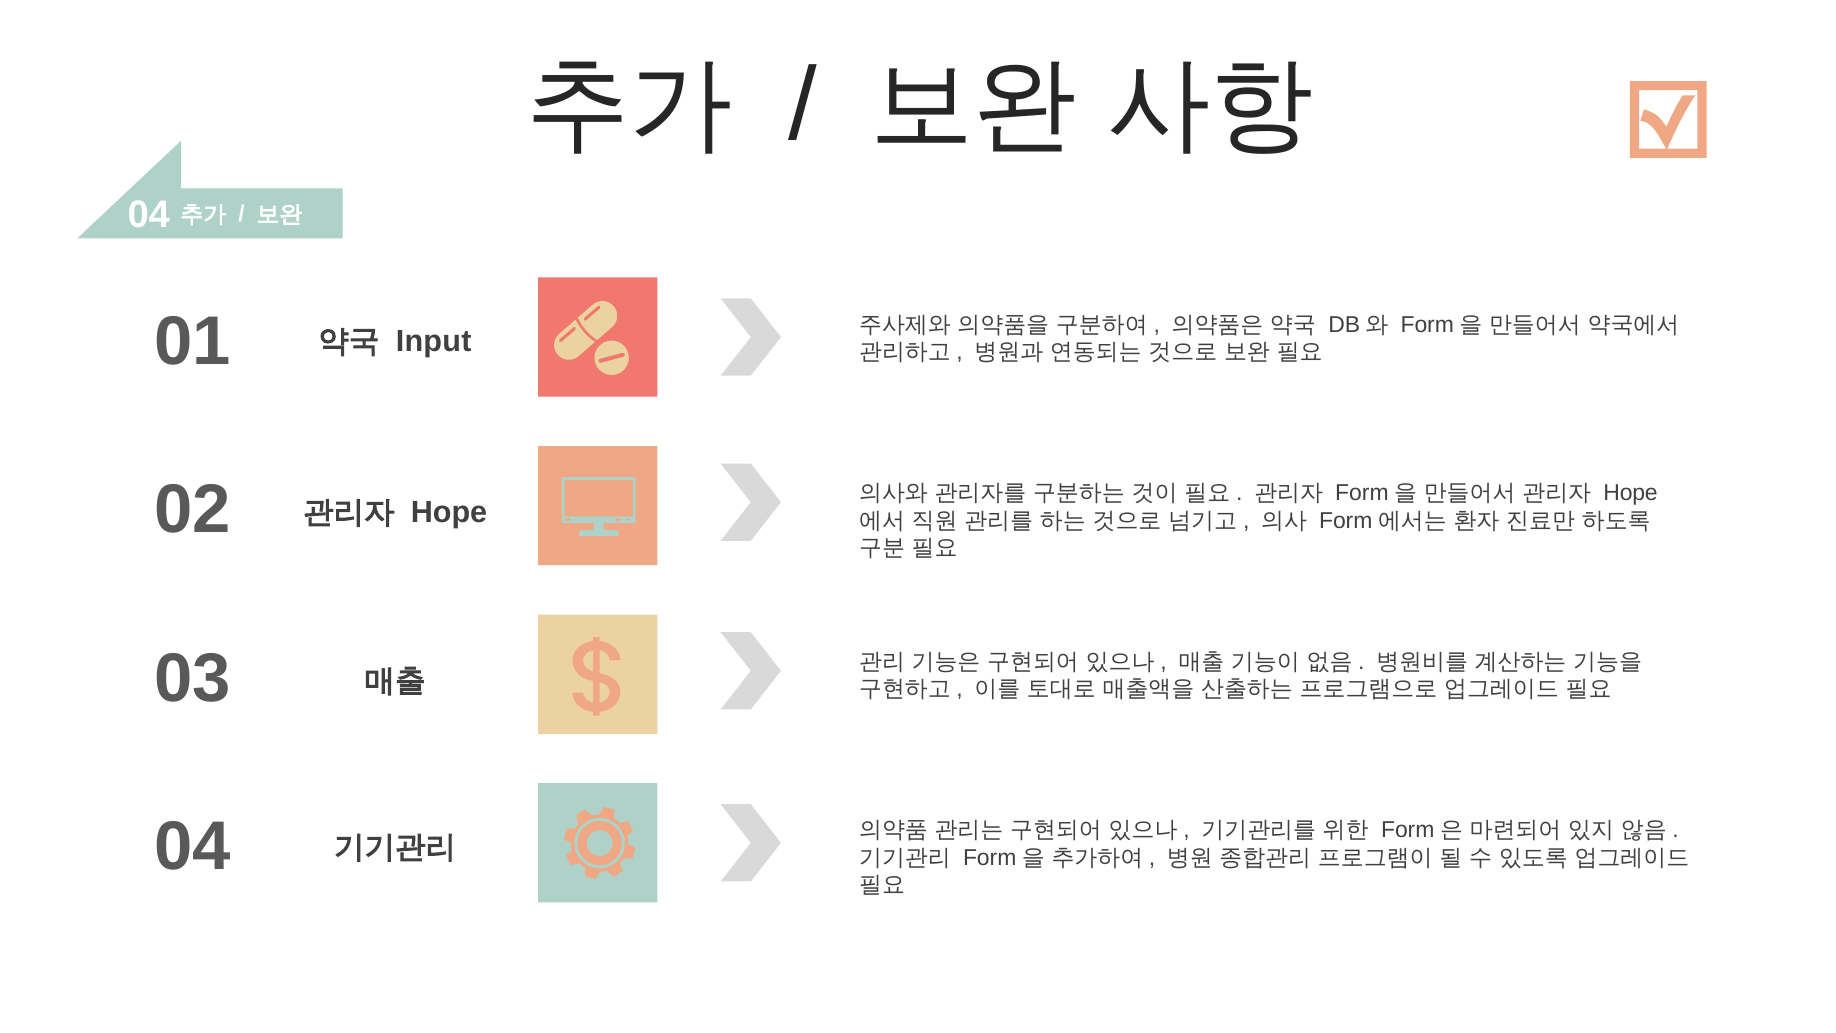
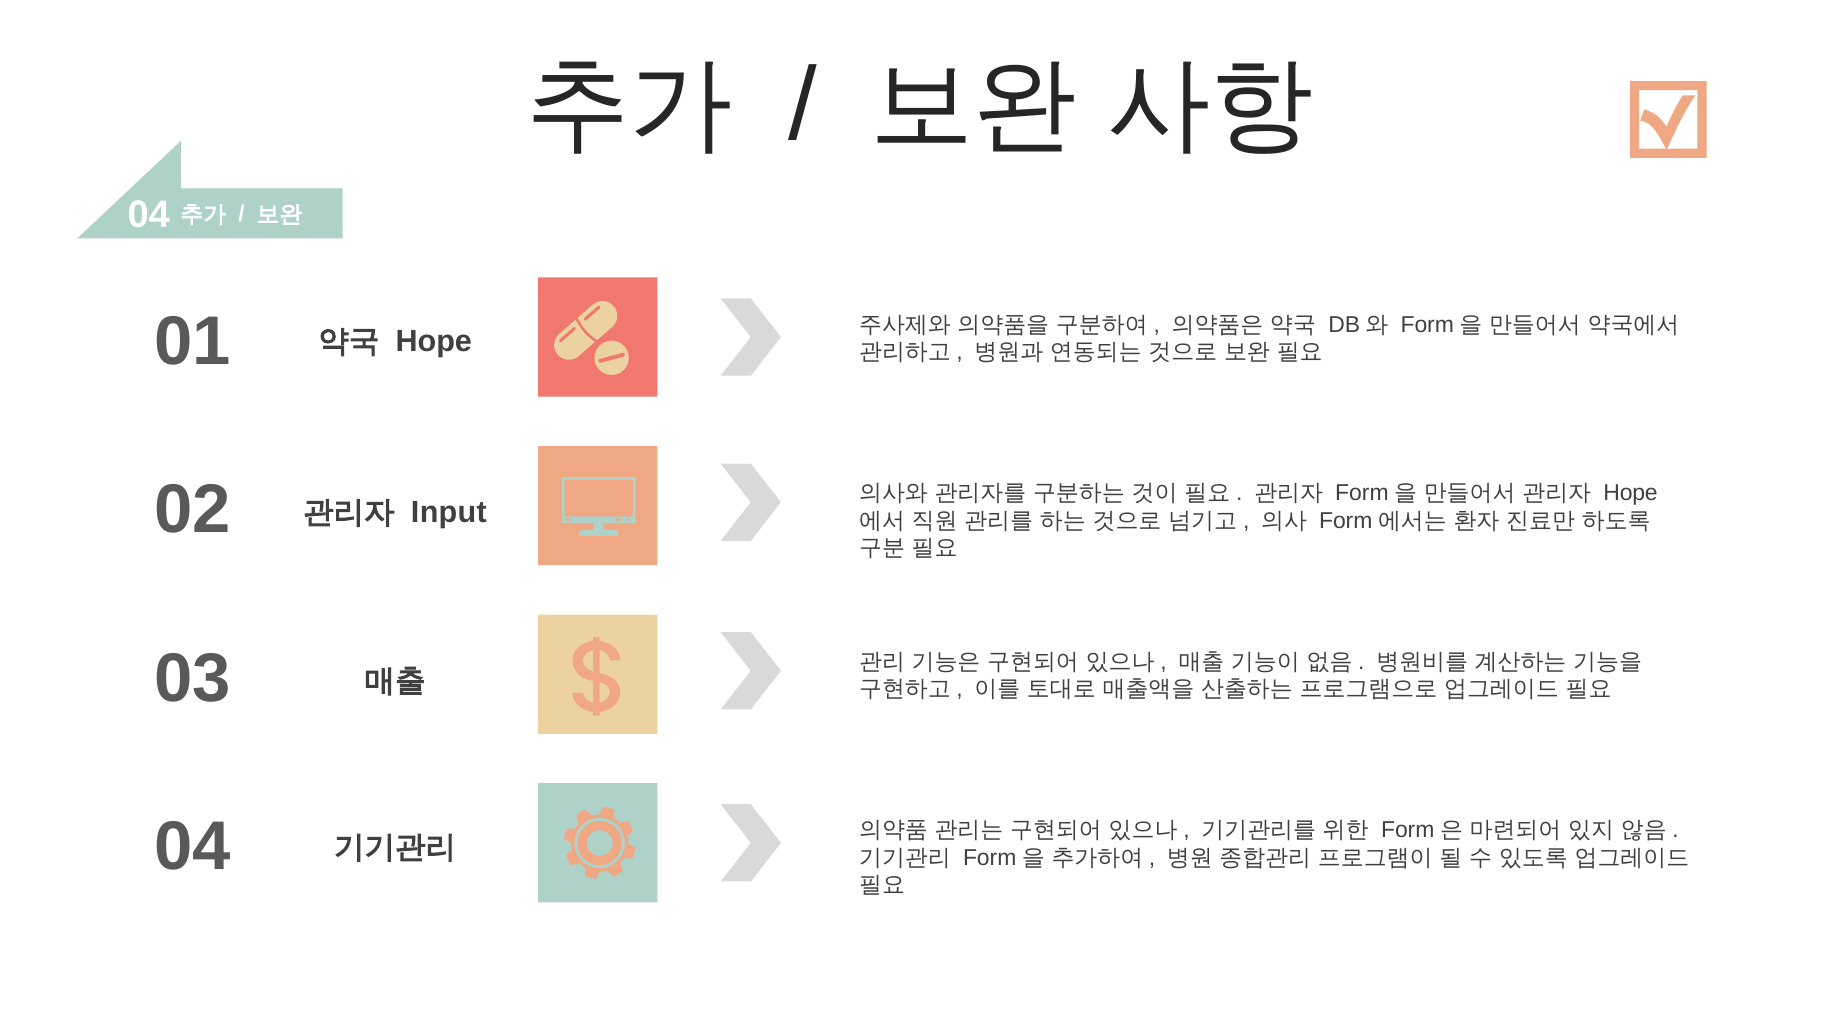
Input: Input -> Hope (434, 341)
Hope: Hope -> Input (449, 512)
